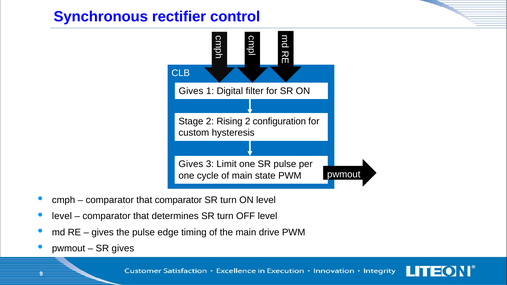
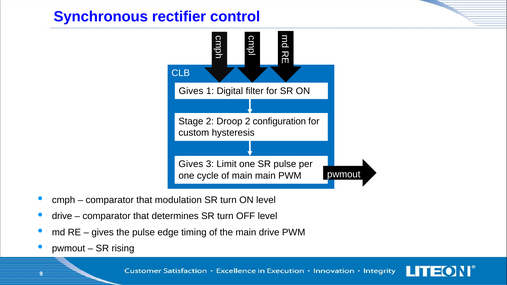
Rising: Rising -> Droop (229, 121)
main state: state -> main (265, 176)
that comparator: comparator -> modulation (178, 200)
level: level -> drive (62, 216)
SR gives: gives -> rising (123, 249)
